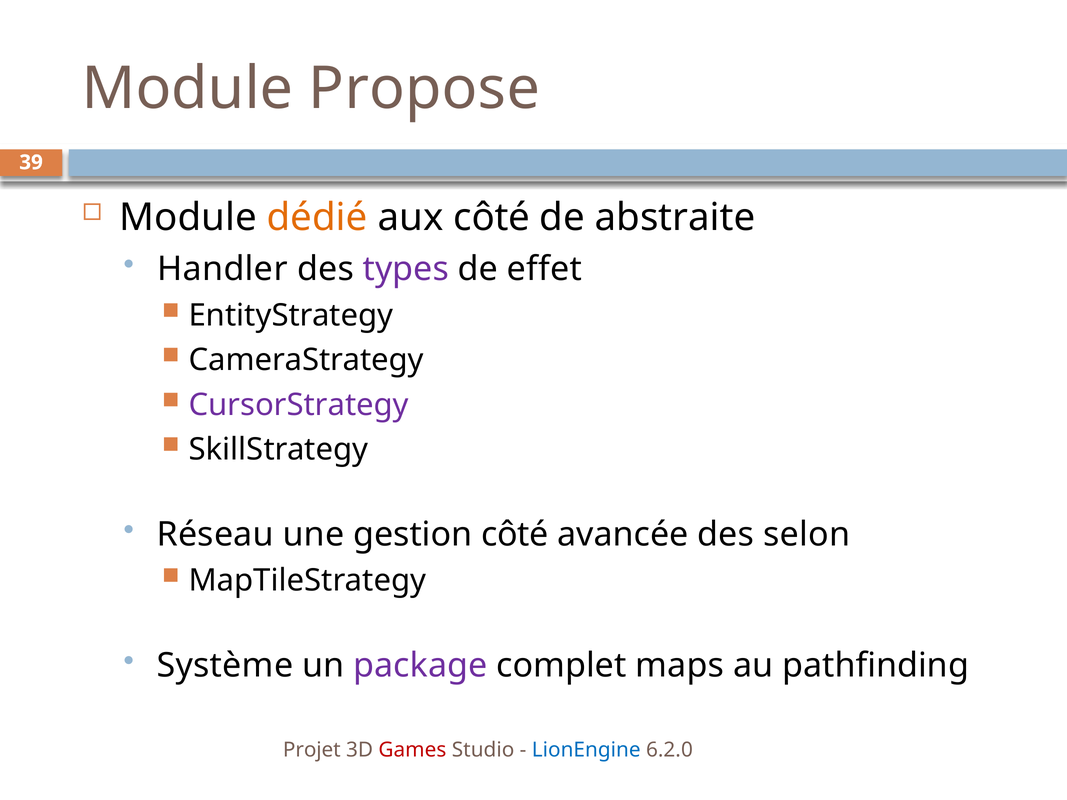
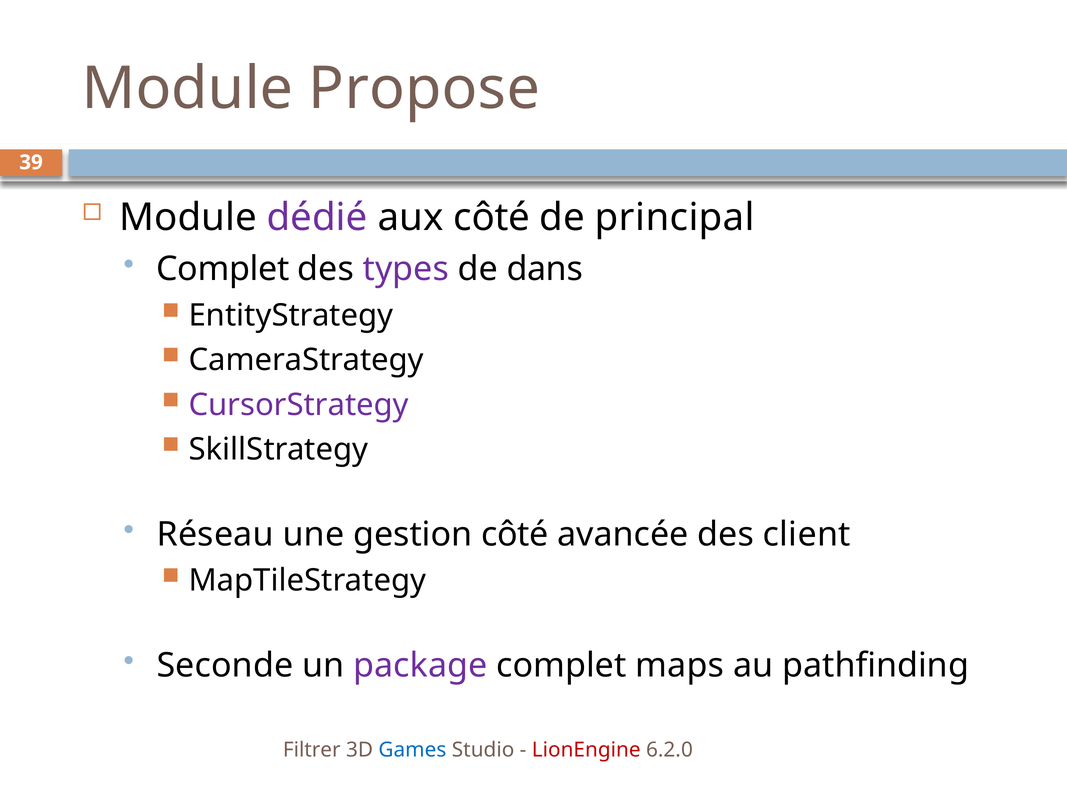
dédié colour: orange -> purple (317, 218)
abstraite: abstraite -> principal (675, 218)
Handler: Handler -> Complet (223, 269)
effet: effet -> dans (545, 269)
selon: selon -> client (807, 534)
Système: Système -> Seconde (225, 666)
Projet: Projet -> Filtrer (312, 750)
Games colour: red -> blue (412, 750)
LionEngine colour: blue -> red (586, 750)
